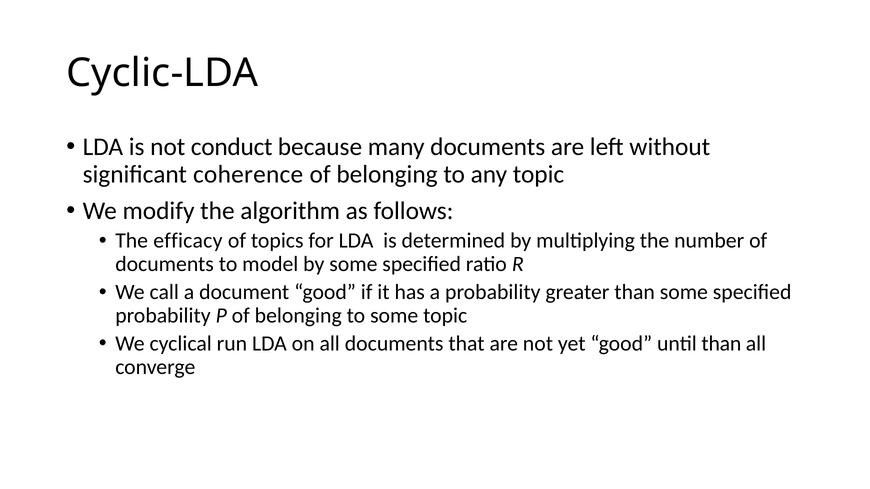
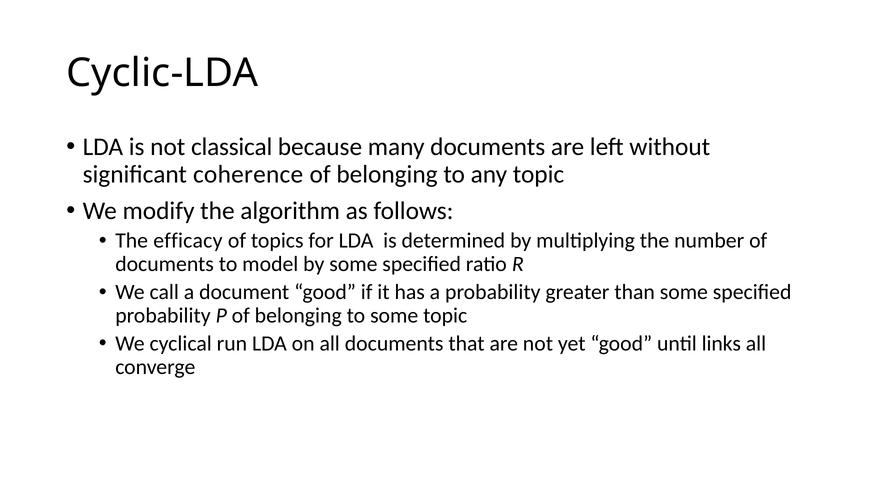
conduct: conduct -> classical (232, 147)
until than: than -> links (721, 344)
